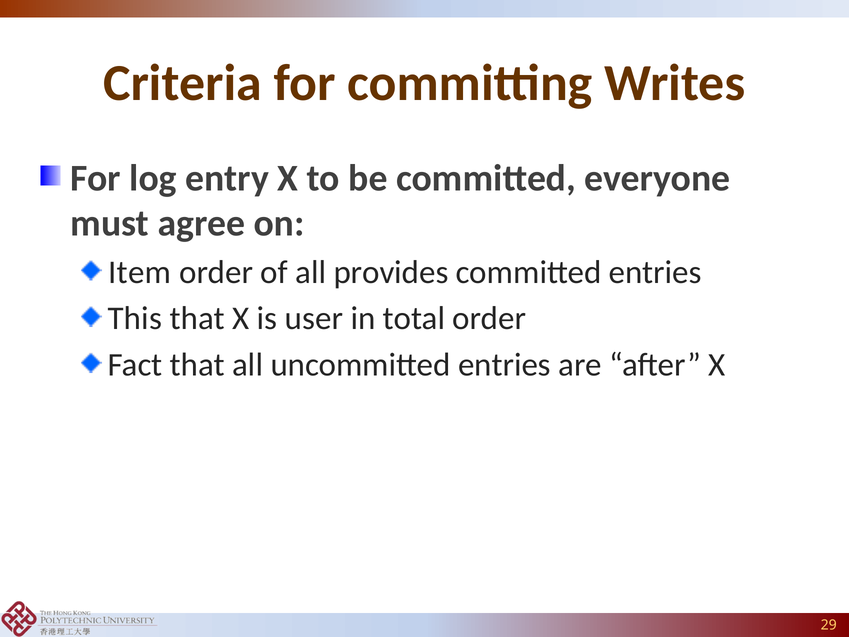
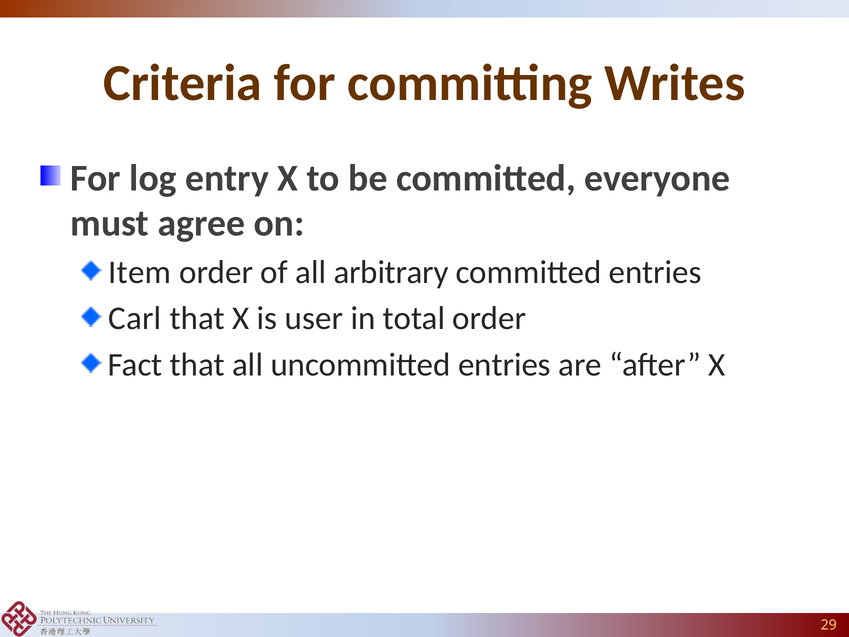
provides: provides -> arbitrary (391, 272)
This: This -> Carl (135, 318)
